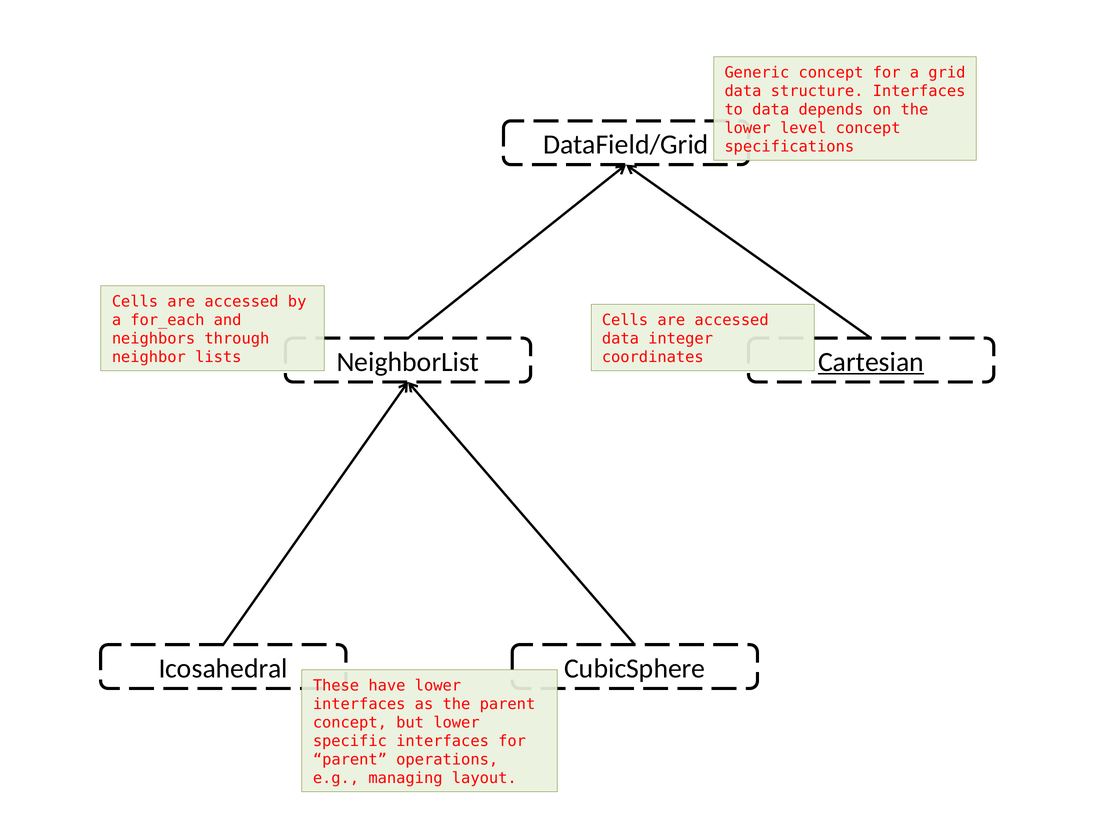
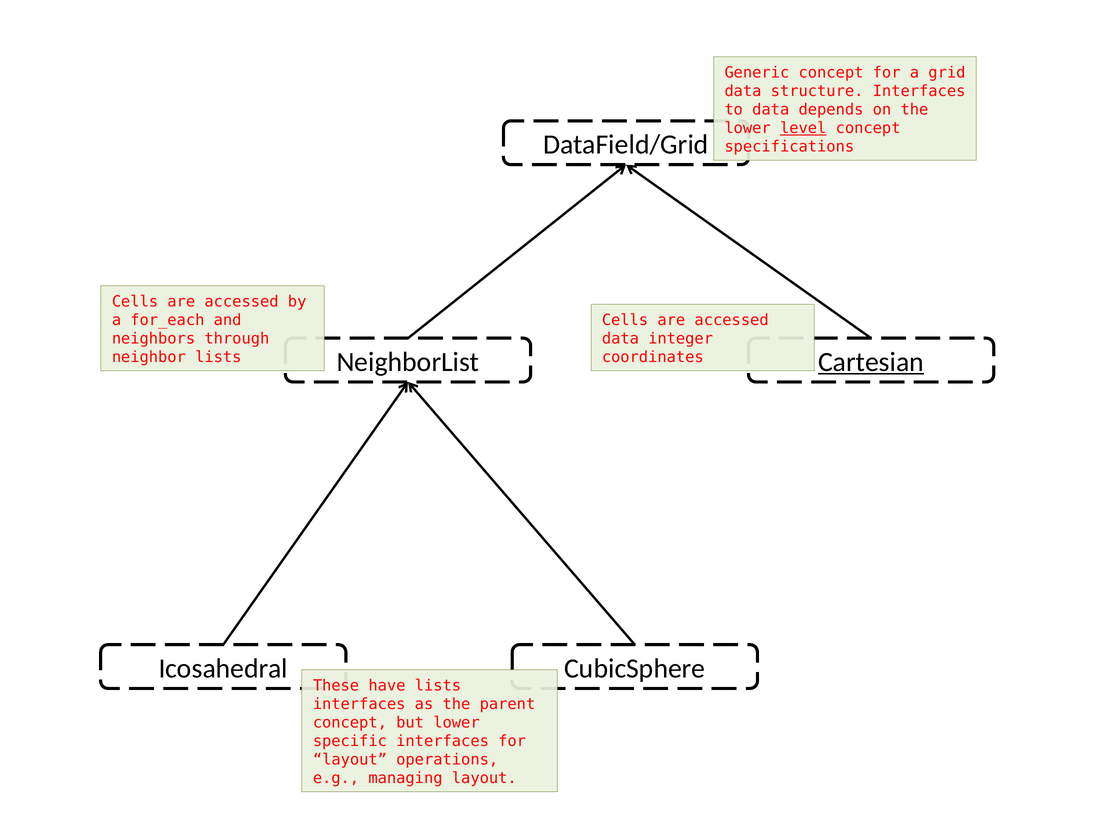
level underline: none -> present (803, 128)
have lower: lower -> lists (438, 685)
parent: parent -> layout (350, 760)
